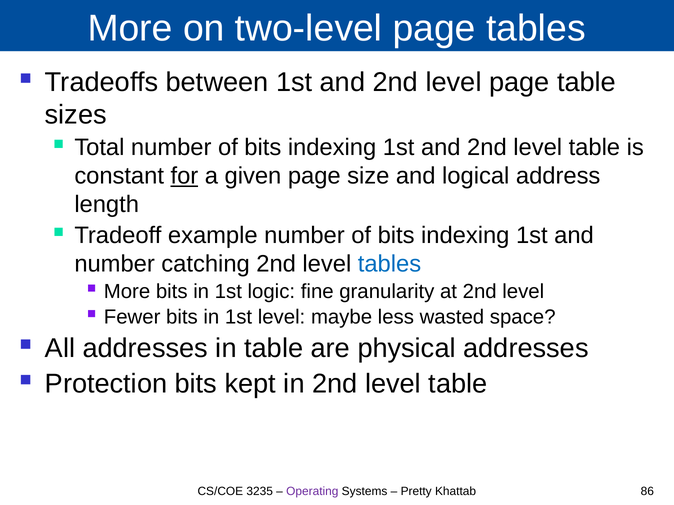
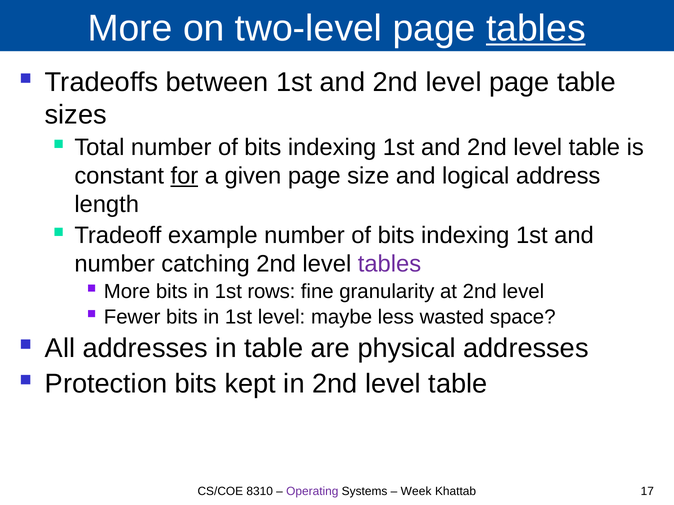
tables underline: none -> present (536, 28)
tables colour: blue -> purple (390, 264)
logic: logic -> rows (271, 292)
3235: 3235 -> 8310 (260, 492)
Pretty: Pretty -> Week (416, 492)
86: 86 -> 17 (647, 492)
